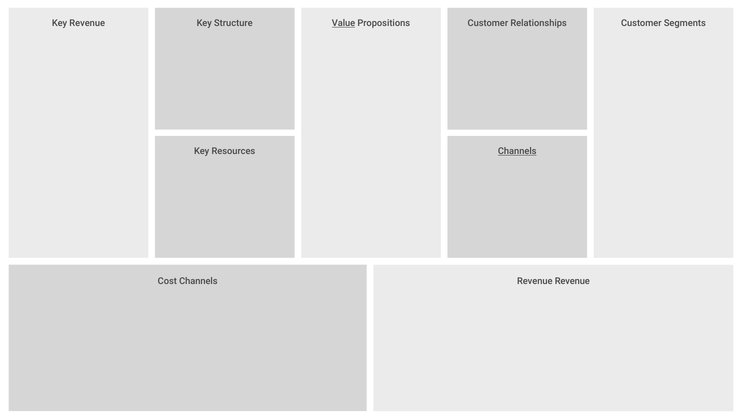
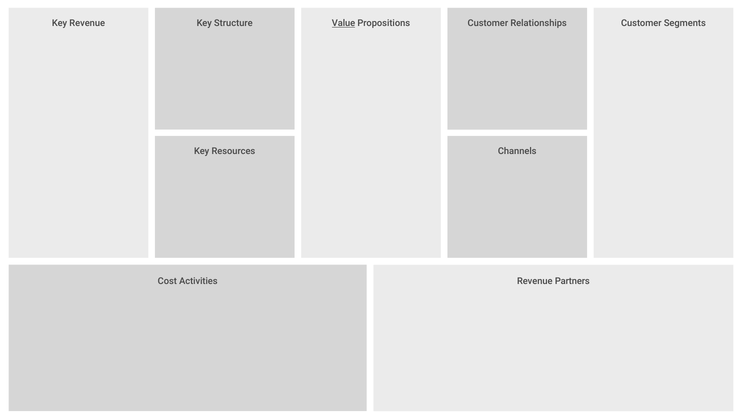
Channels underline: present -> none (517, 151)
Cost Channels: Channels -> Activities (198, 281)
Revenue Revenue: Revenue -> Partners (572, 281)
